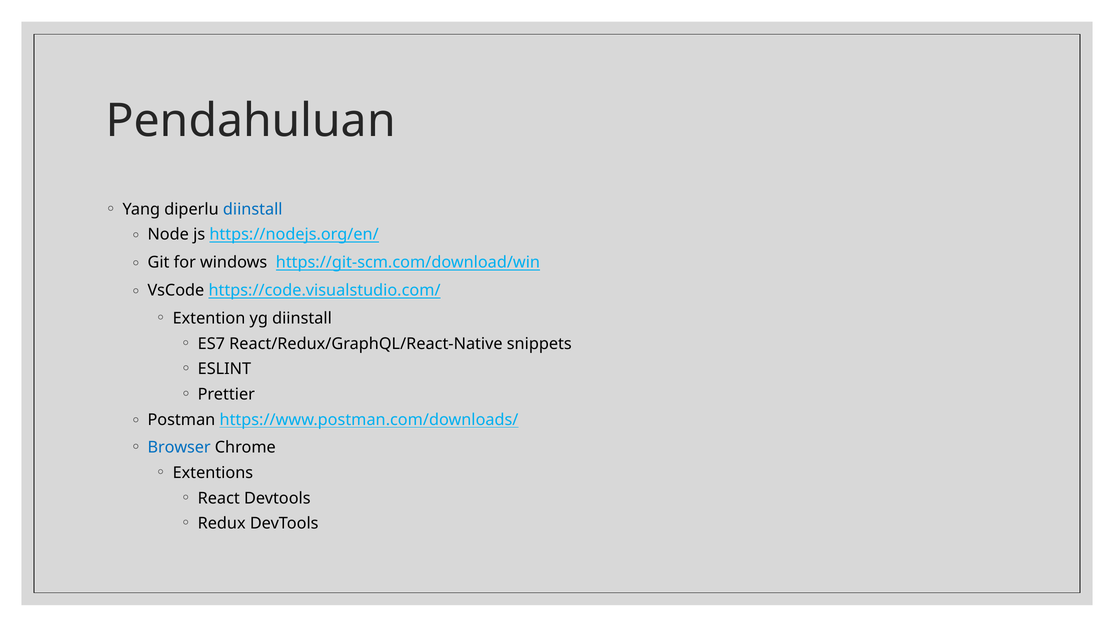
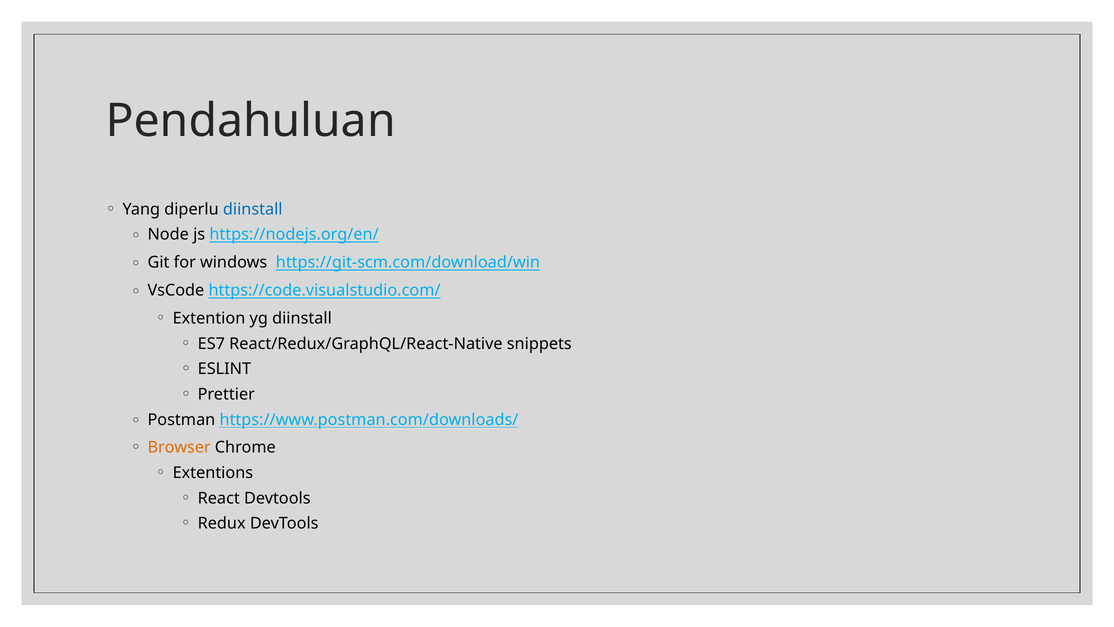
Browser colour: blue -> orange (179, 447)
